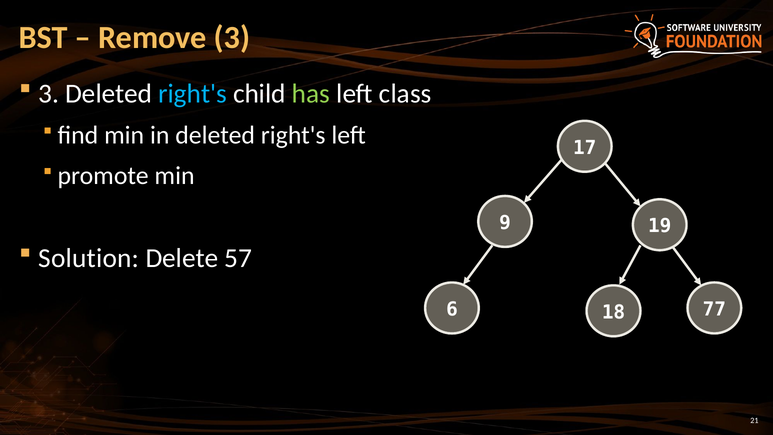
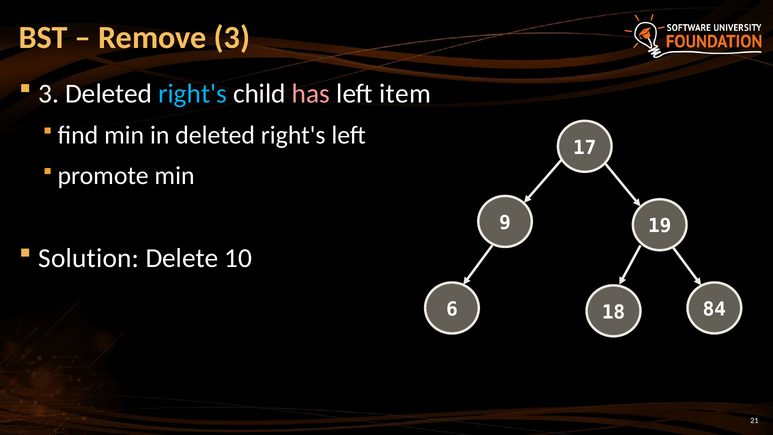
has colour: light green -> pink (311, 94)
class: class -> item (405, 94)
57: 57 -> 10 (238, 258)
77: 77 -> 84 (714, 309)
